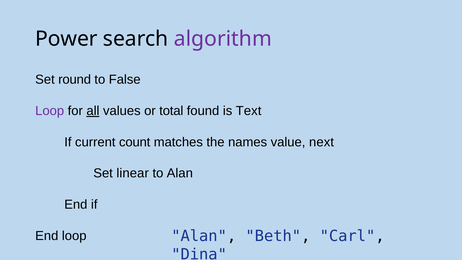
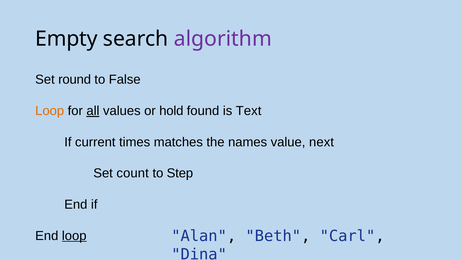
Power: Power -> Empty (66, 39)
Loop colour: purple -> orange (50, 111)
total: total -> hold (171, 111)
count: count -> times (135, 142)
linear: linear -> count (133, 173)
to Alan: Alan -> Step (180, 173)
loop underline: none -> present (74, 236)
